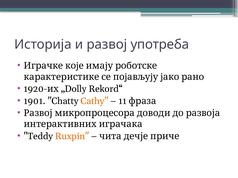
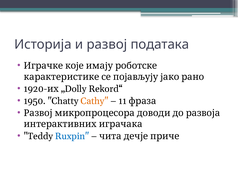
употреба: употреба -> података (160, 45)
1901: 1901 -> 1950 (35, 101)
Ruxpin colour: orange -> blue (72, 137)
